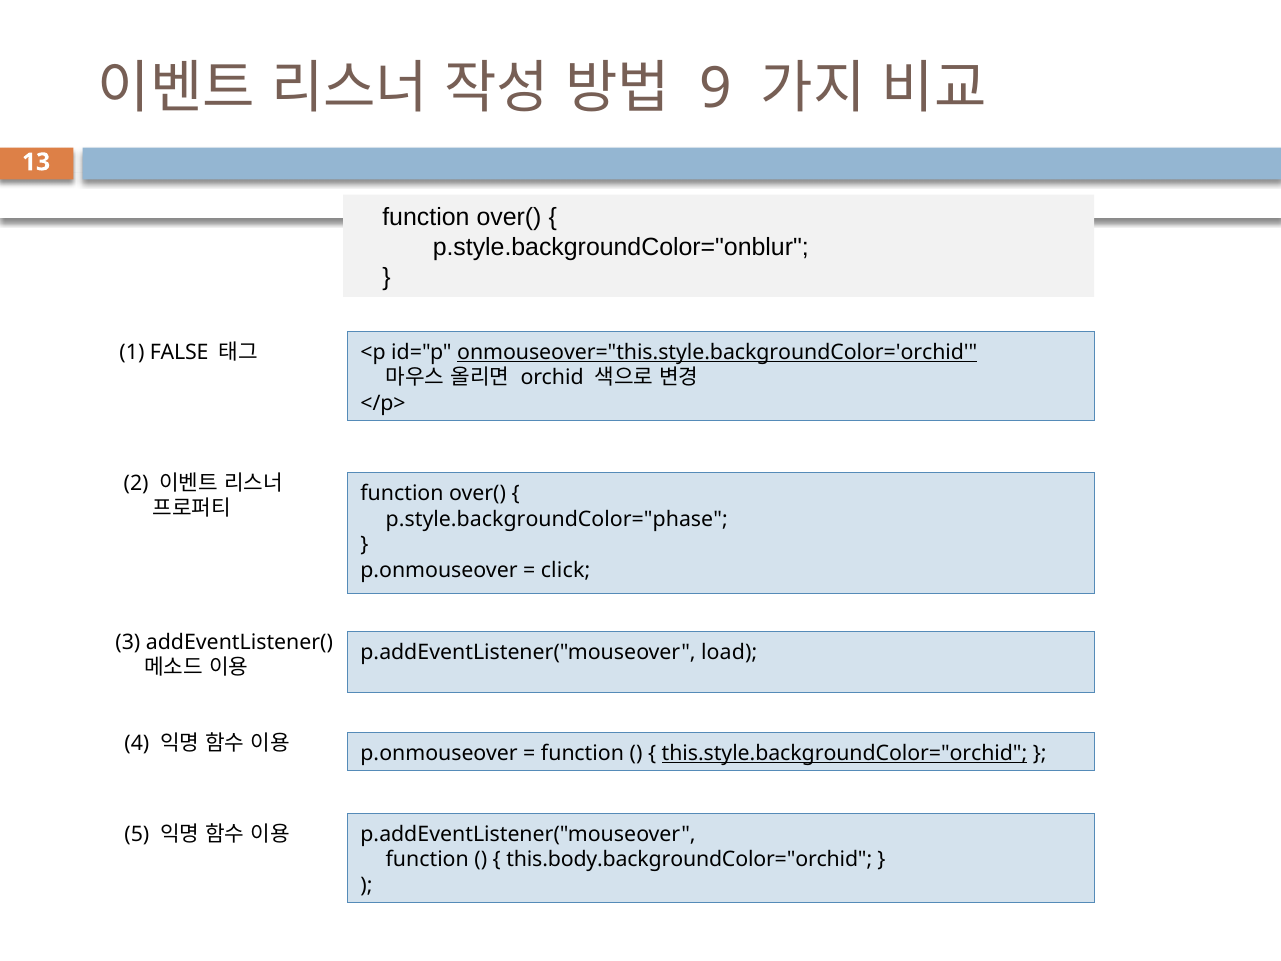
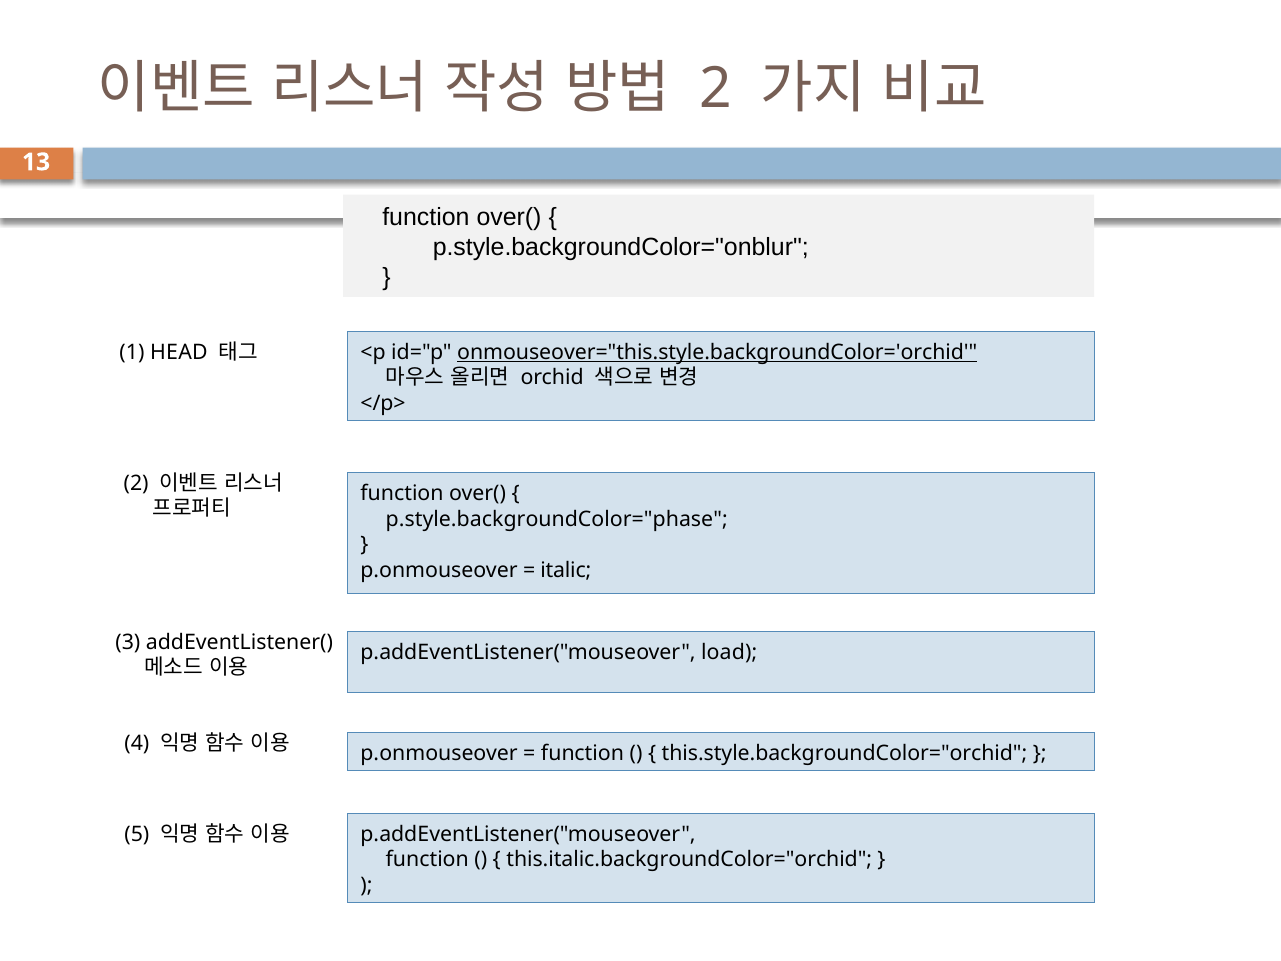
9: 9 -> 2 (716, 89)
FALSE: FALSE -> HEAD (179, 352)
click: click -> italic (566, 570)
this.style.backgroundColor="orchid underline: present -> none (845, 753)
this.body.backgroundColor="orchid: this.body.backgroundColor="orchid -> this.italic.backgroundColor="orchid (689, 859)
